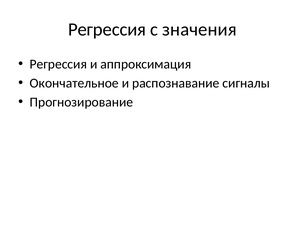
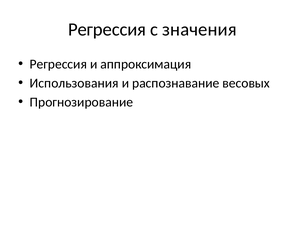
Окончательное: Окончательное -> Использования (74, 83)
сигналы: сигналы -> весовых (246, 83)
